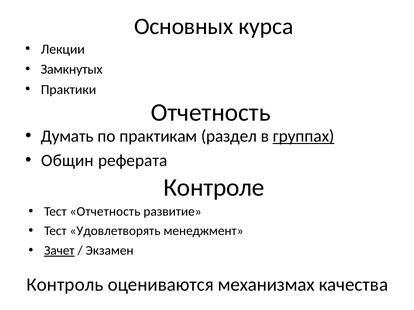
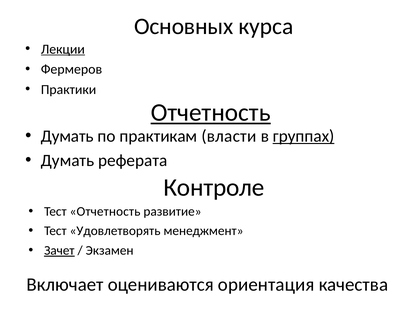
Лекции underline: none -> present (63, 49)
Замкнутых: Замкнутых -> Фермеров (71, 69)
Отчетность underline: none -> present (211, 113)
раздел: раздел -> власти (229, 136)
Общин: Общин -> Думать (68, 161)
Контроль: Контроль -> Включает (65, 285)
механизмах: механизмах -> ориентация (266, 285)
